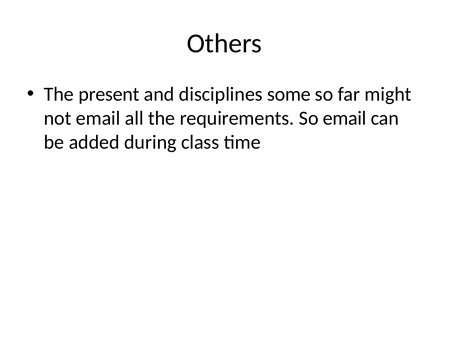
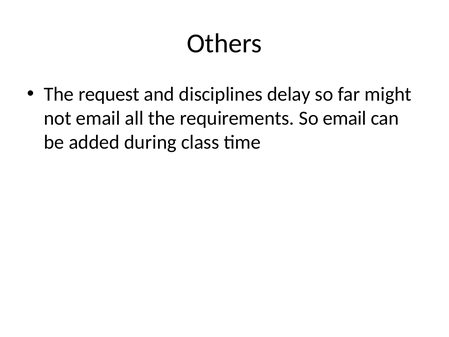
present: present -> request (109, 94)
some: some -> delay (289, 94)
